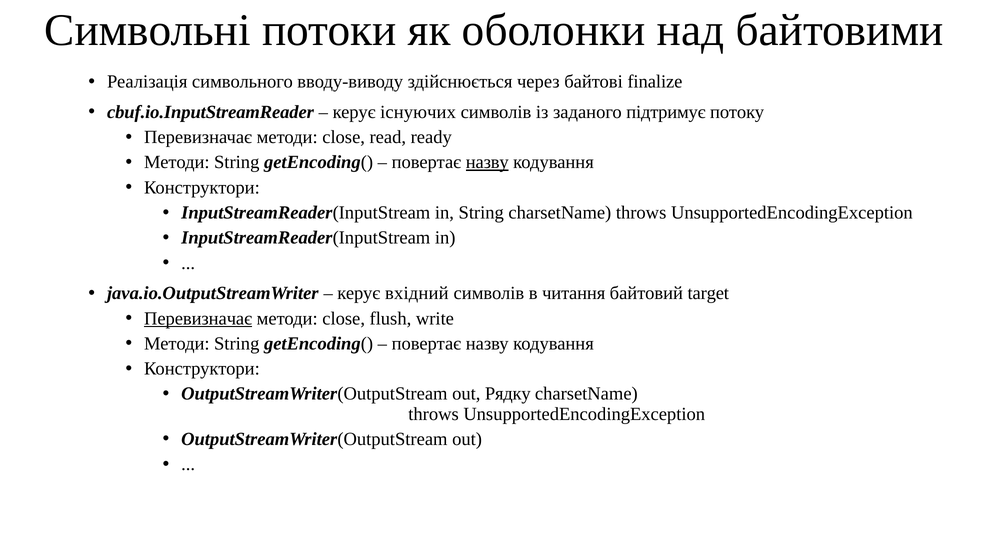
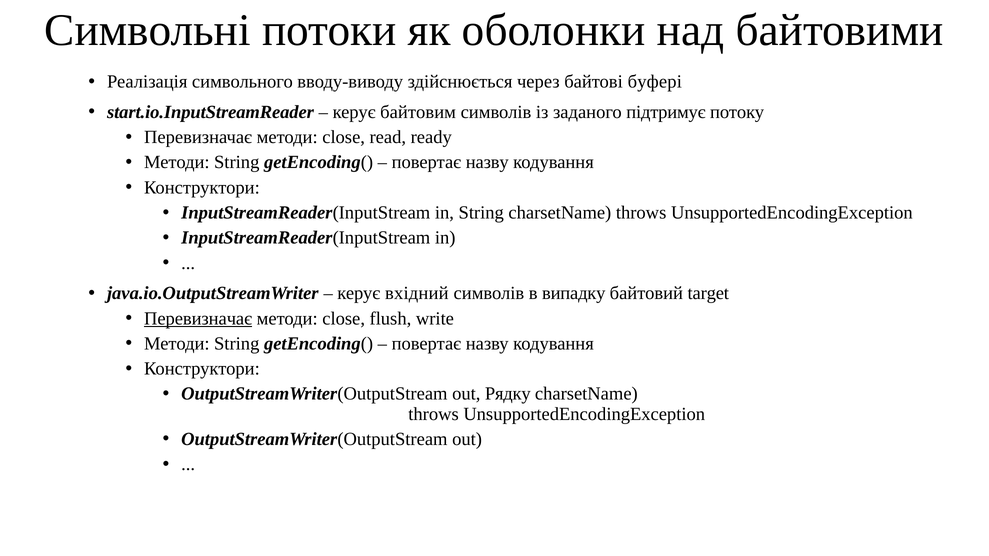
finalize: finalize -> буфері (655, 82)
cbuf.io.InputStreamReader: cbuf.io.InputStreamReader -> start.io.InputStreamReader (210, 112)
існуючих: існуючих -> байтовим (418, 112)
назву underline: present -> none (487, 162)
читання: читання -> випадку (574, 293)
